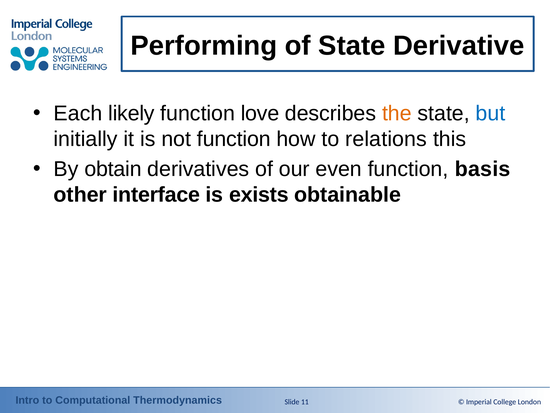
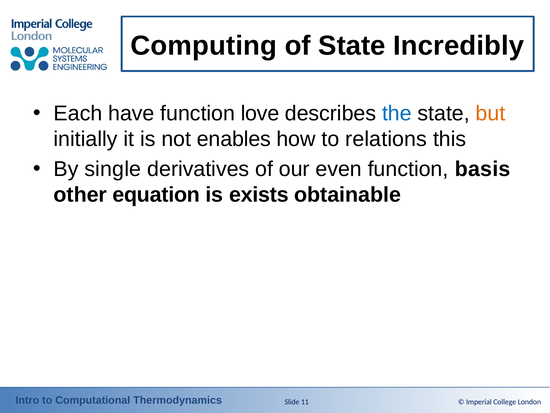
Performing: Performing -> Computing (204, 46)
Derivative: Derivative -> Incredibly (459, 46)
likely: likely -> have (131, 113)
the colour: orange -> blue (397, 113)
but colour: blue -> orange (490, 113)
not function: function -> enables (234, 139)
obtain: obtain -> single (113, 169)
interface: interface -> equation (156, 195)
